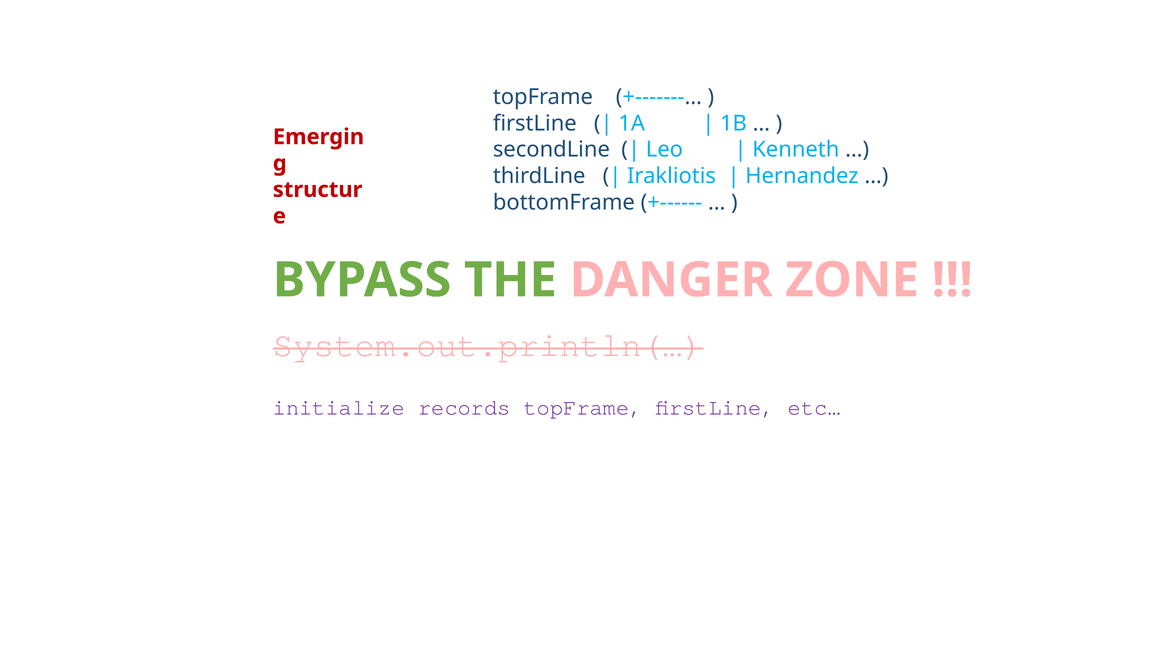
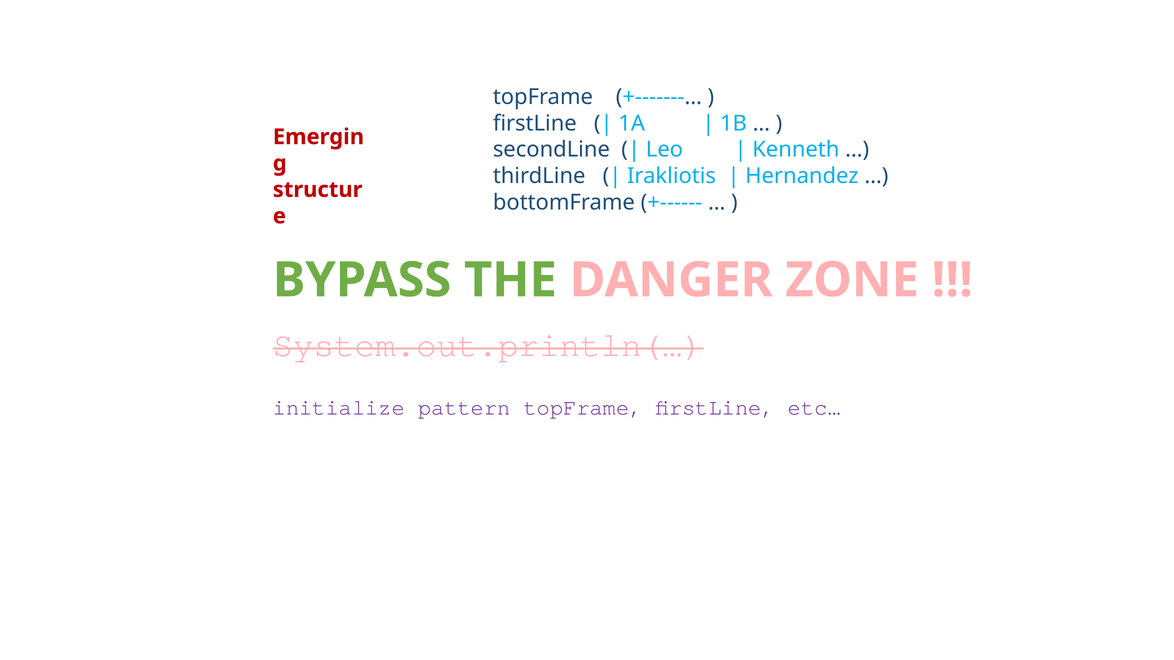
records: records -> pattern (464, 408)
